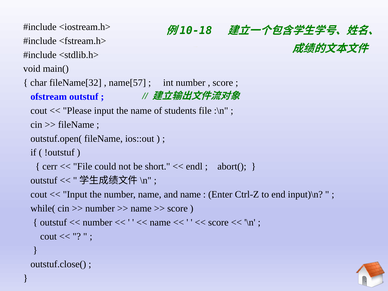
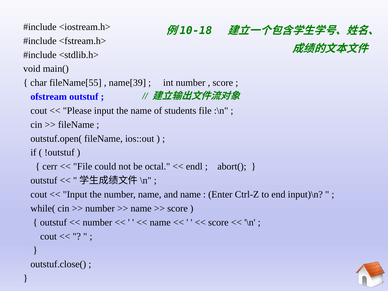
fileName[32: fileName[32 -> fileName[55 (75, 83)
name[57: name[57 -> name[39 (127, 83)
short: short -> octal (158, 166)
